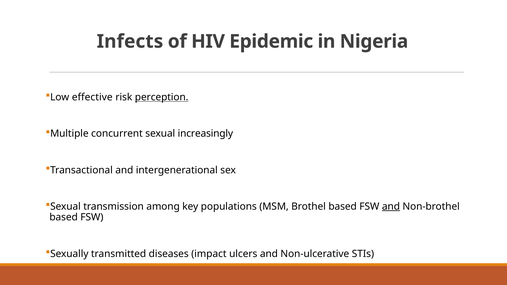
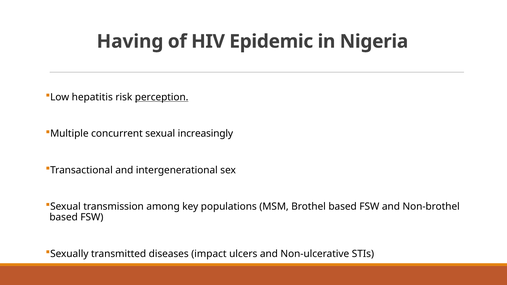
Infects: Infects -> Having (130, 41)
effective: effective -> hepatitis (92, 97)
and underline: present -> none (391, 207)
